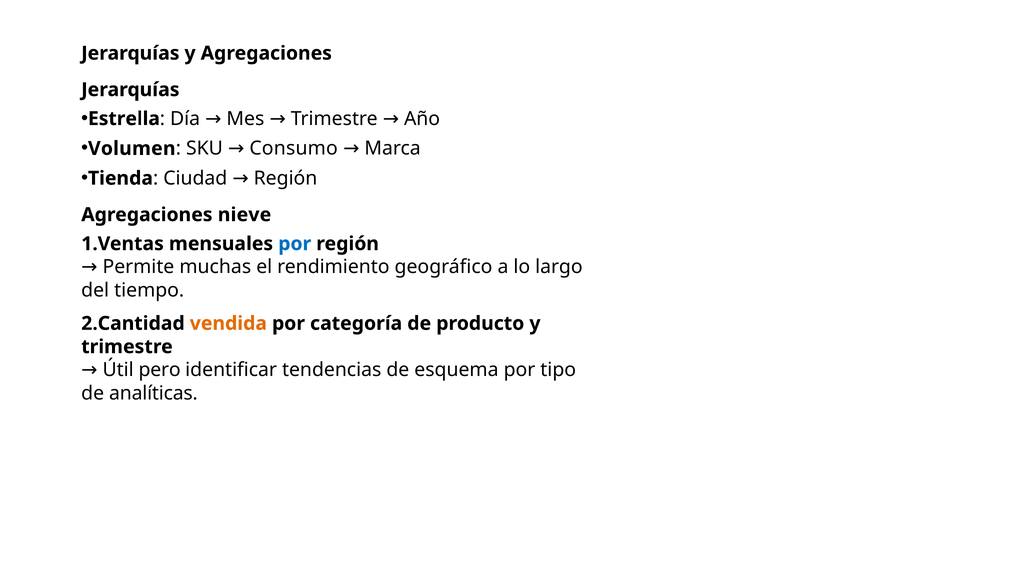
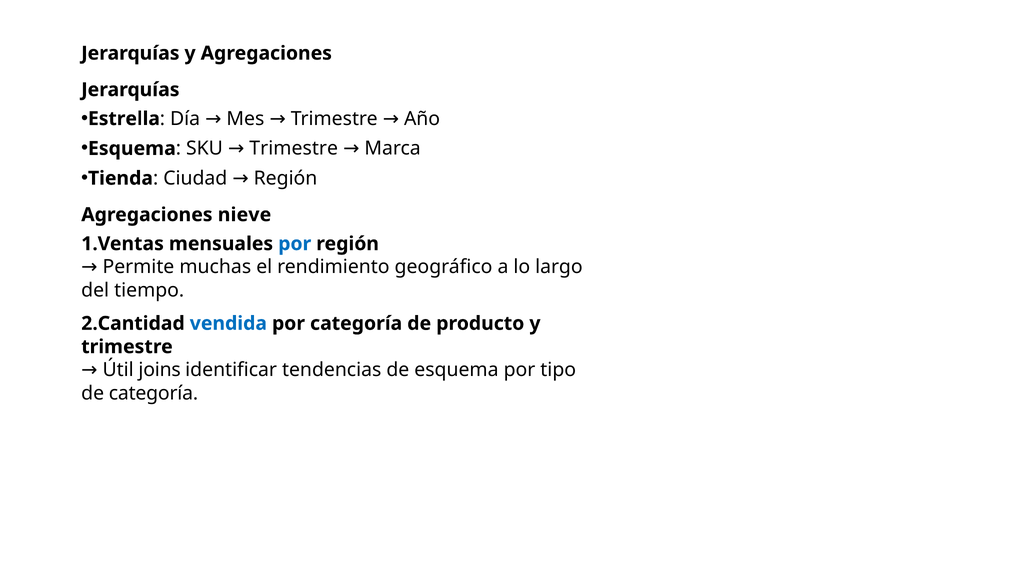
Volumen: Volumen -> Esquema (132, 148)
SKU Consumo: Consumo -> Trimestre (294, 148)
vendida colour: orange -> blue (228, 323)
pero: pero -> joins (160, 370)
de analíticas: analíticas -> categoría (153, 393)
